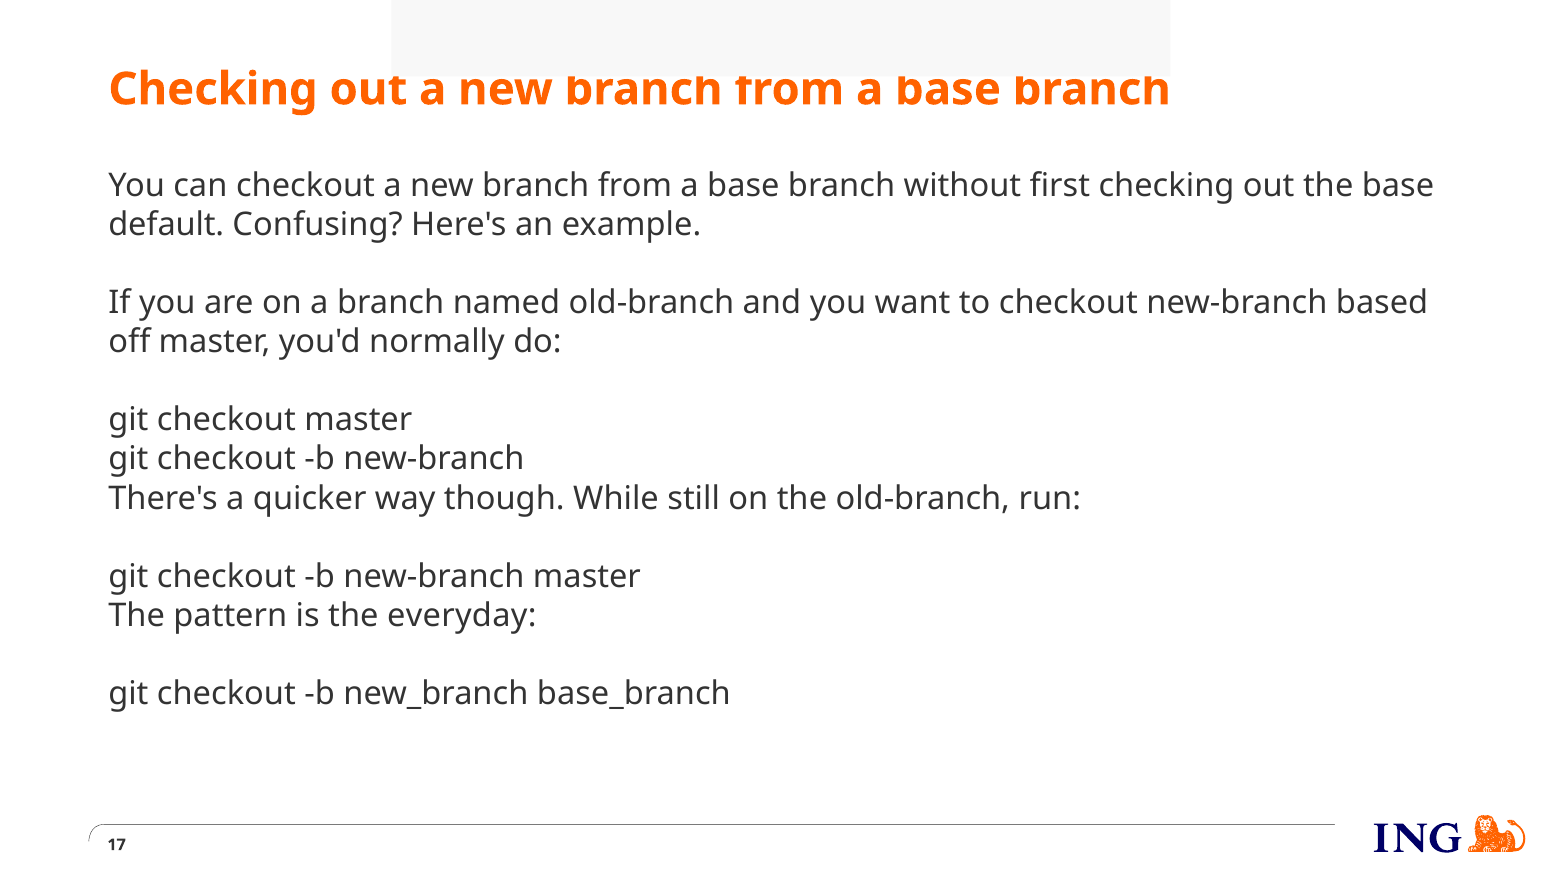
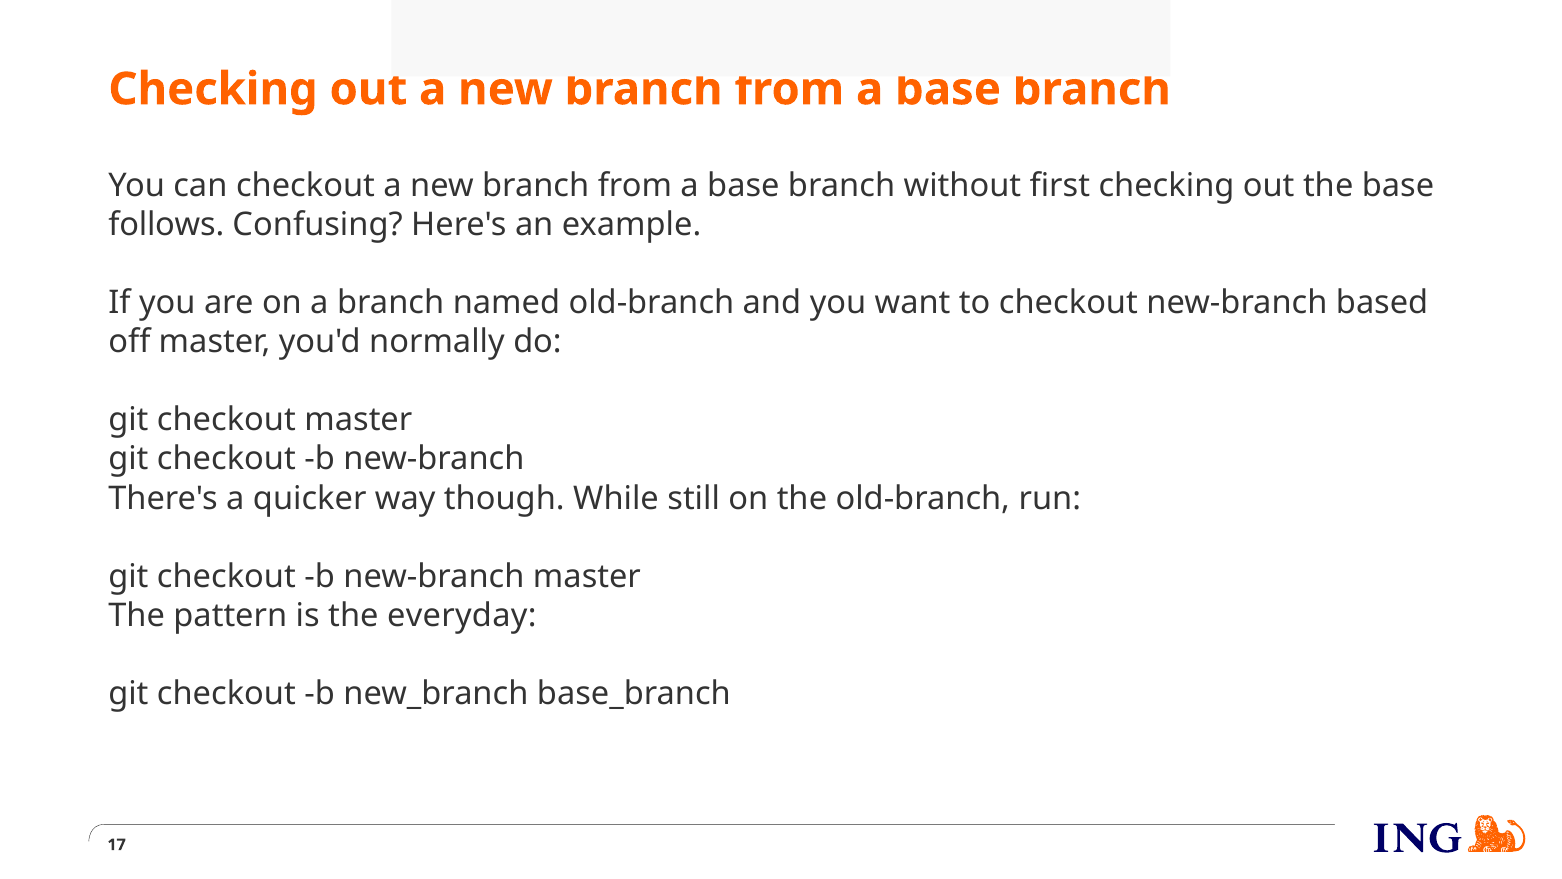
default: default -> follows (166, 225)
